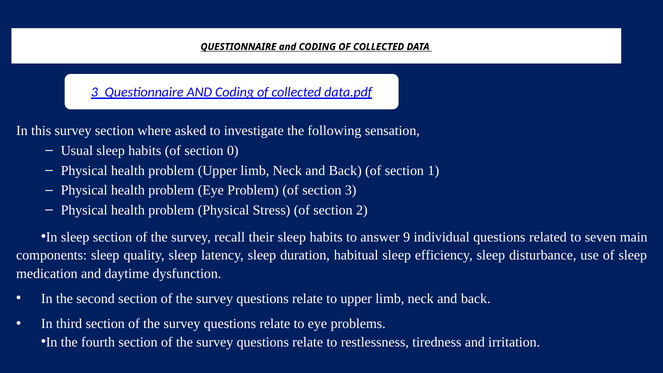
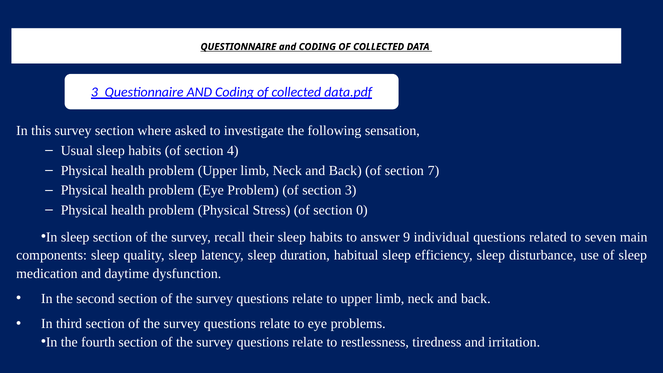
0: 0 -> 4 (233, 151)
1: 1 -> 7 (433, 170)
2: 2 -> 0 (362, 210)
